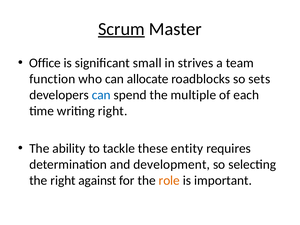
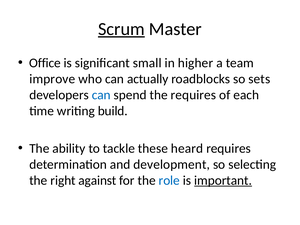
strives: strives -> higher (196, 63)
function: function -> improve (52, 79)
allocate: allocate -> actually (148, 79)
the multiple: multiple -> requires (193, 95)
writing right: right -> build (113, 111)
entity: entity -> heard (187, 148)
role colour: orange -> blue (169, 180)
important underline: none -> present (223, 180)
